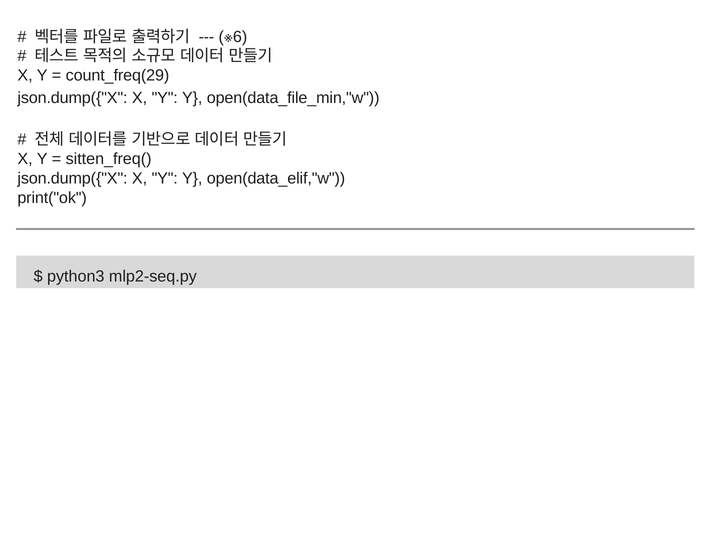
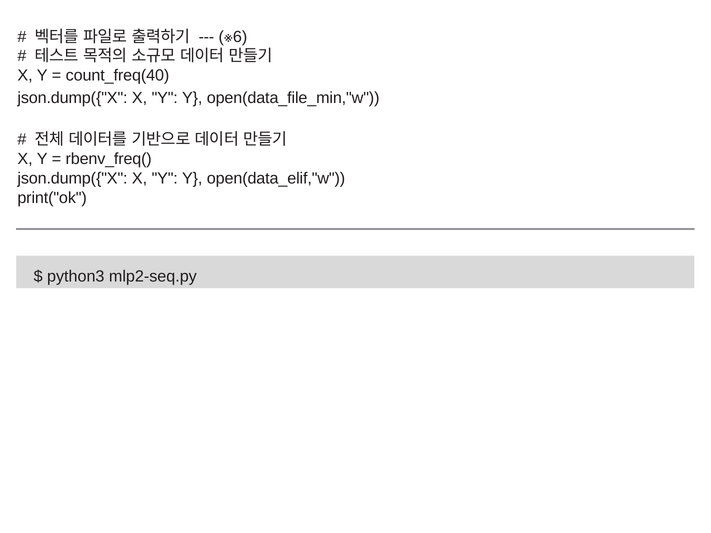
count_freq(29: count_freq(29 -> count_freq(40 (118, 75)
sitten_freq(: sitten_freq( -> rbenv_freq( (109, 159)
